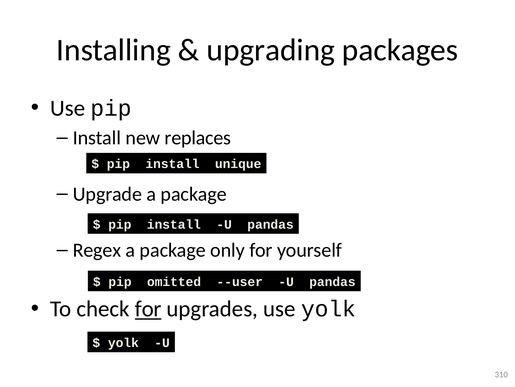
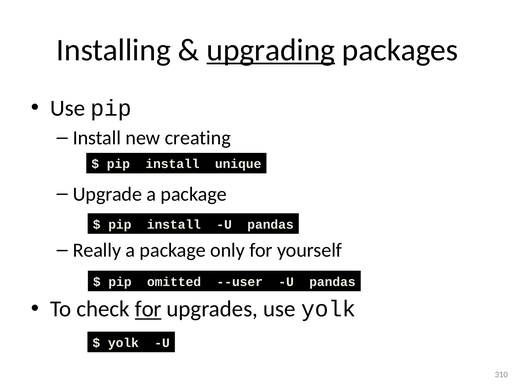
upgrading underline: none -> present (271, 50)
replaces: replaces -> creating (198, 138)
Regex: Regex -> Really (97, 250)
